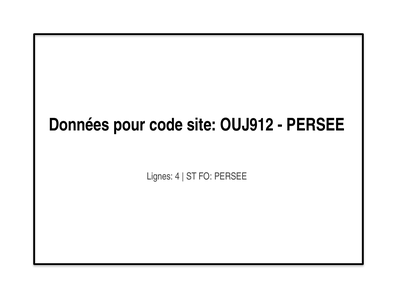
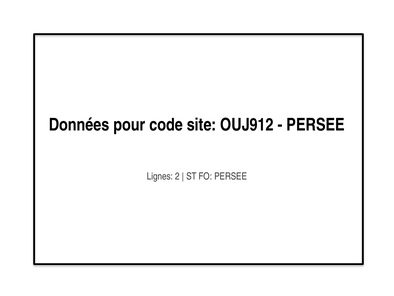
4: 4 -> 2 (177, 176)
